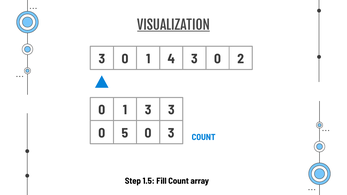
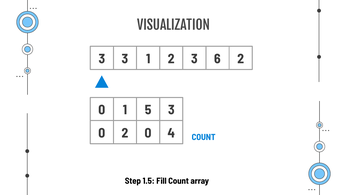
VISUALIZATION underline: present -> none (174, 25)
0: 0 -> 3 (125, 59)
1 4: 4 -> 2 (171, 59)
0: 0 -> 6 (217, 59)
1 3: 3 -> 5 (148, 110)
0 5: 5 -> 2 (125, 133)
0 3: 3 -> 4 (171, 133)
